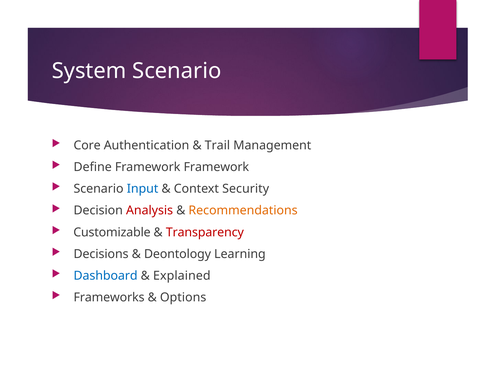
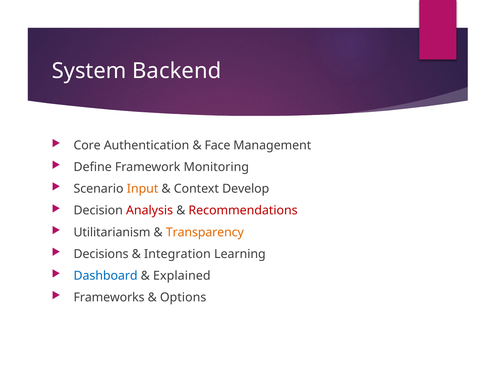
System Scenario: Scenario -> Backend (177, 71)
Trail: Trail -> Face (217, 146)
Framework Framework: Framework -> Monitoring (216, 167)
Input colour: blue -> orange (143, 189)
Security: Security -> Develop (246, 189)
Recommendations colour: orange -> red (243, 211)
Customizable: Customizable -> Utilitarianism (112, 232)
Transparency colour: red -> orange (205, 232)
Deontology: Deontology -> Integration (177, 254)
